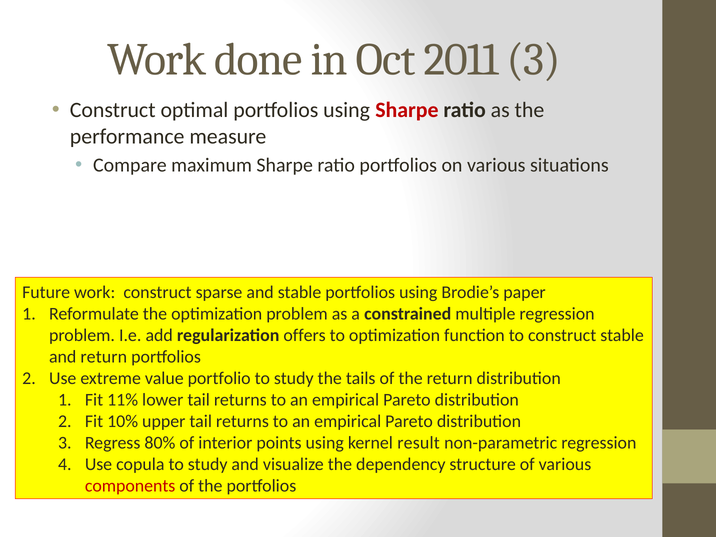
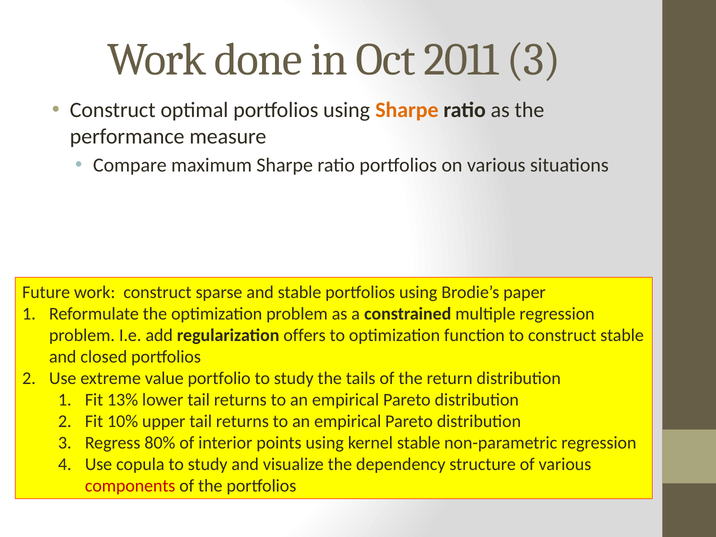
Sharpe colour: red -> orange (407, 110)
and return: return -> closed (104, 357)
11%: 11% -> 13% (123, 400)
kernel result: result -> stable (419, 443)
